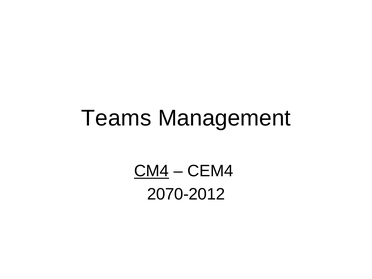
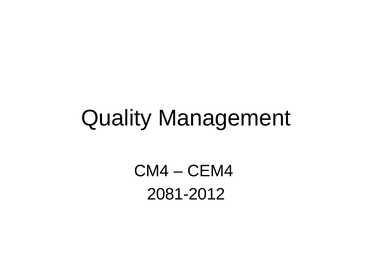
Teams: Teams -> Quality (116, 118)
CM4 underline: present -> none (151, 171)
2070-2012: 2070-2012 -> 2081-2012 (186, 194)
